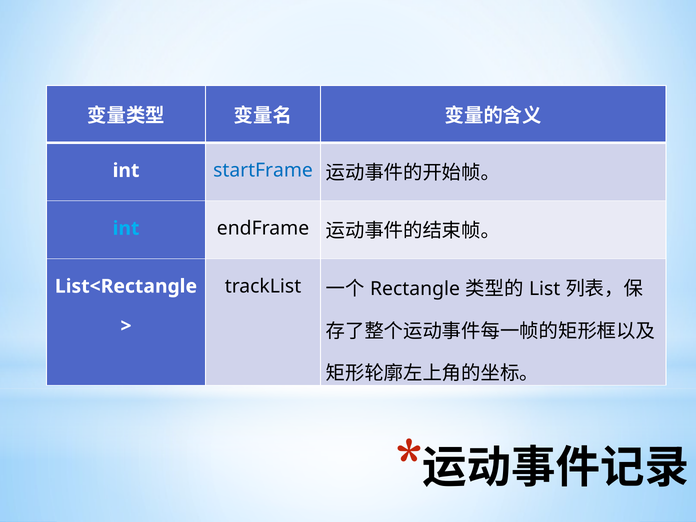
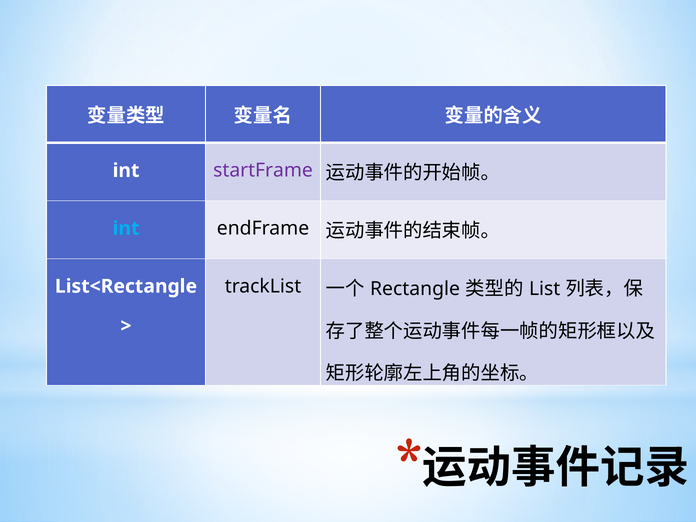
startFrame colour: blue -> purple (263, 171)
